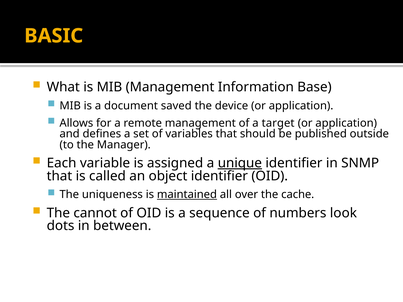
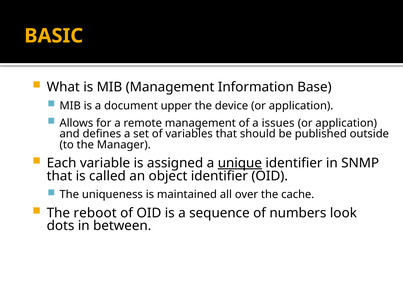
saved: saved -> upper (176, 106)
target: target -> issues (278, 123)
maintained underline: present -> none (187, 195)
cannot: cannot -> reboot (95, 213)
